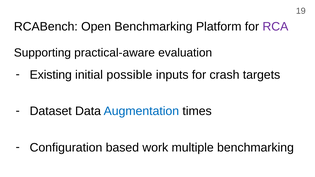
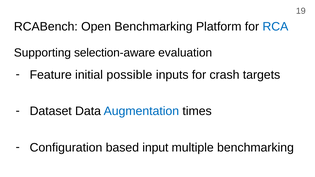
RCA colour: purple -> blue (275, 27)
practical-aware: practical-aware -> selection-aware (115, 53)
Existing: Existing -> Feature (51, 75)
work: work -> input (155, 148)
